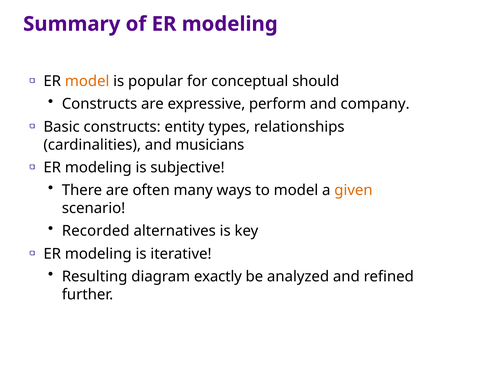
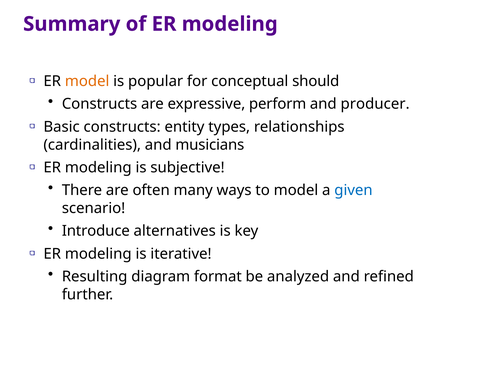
company: company -> producer (375, 104)
given colour: orange -> blue (353, 190)
Recorded: Recorded -> Introduce (96, 231)
exactly: exactly -> format (218, 276)
